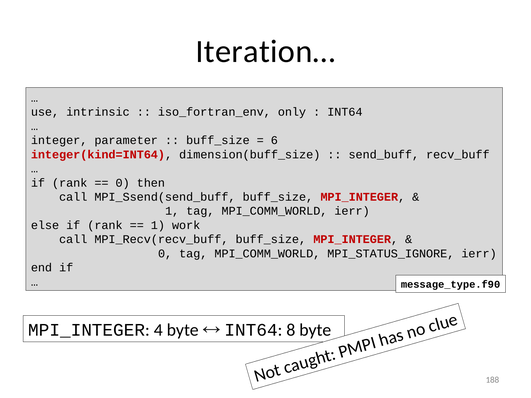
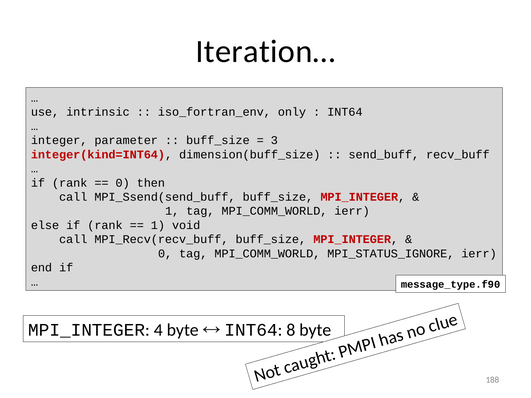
6: 6 -> 3 (274, 140)
work: work -> void (186, 225)
